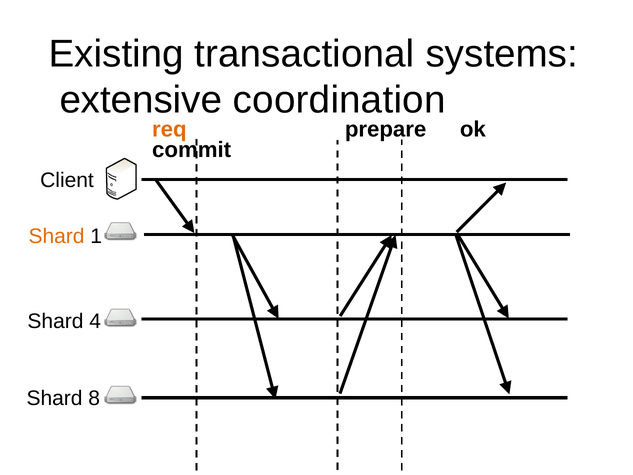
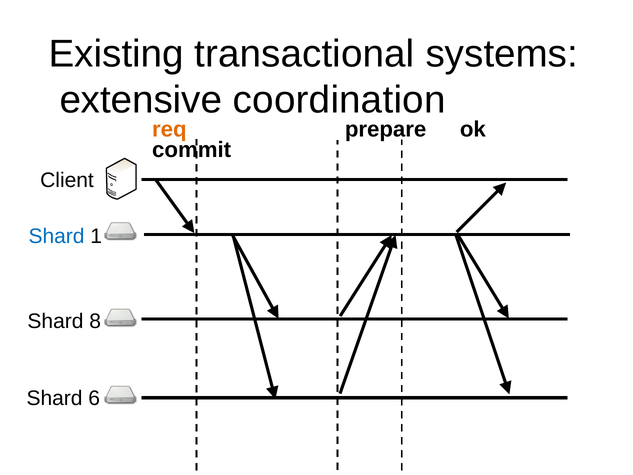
Shard colour: orange -> blue (57, 236)
4: 4 -> 8 (95, 321)
8: 8 -> 6 (94, 398)
